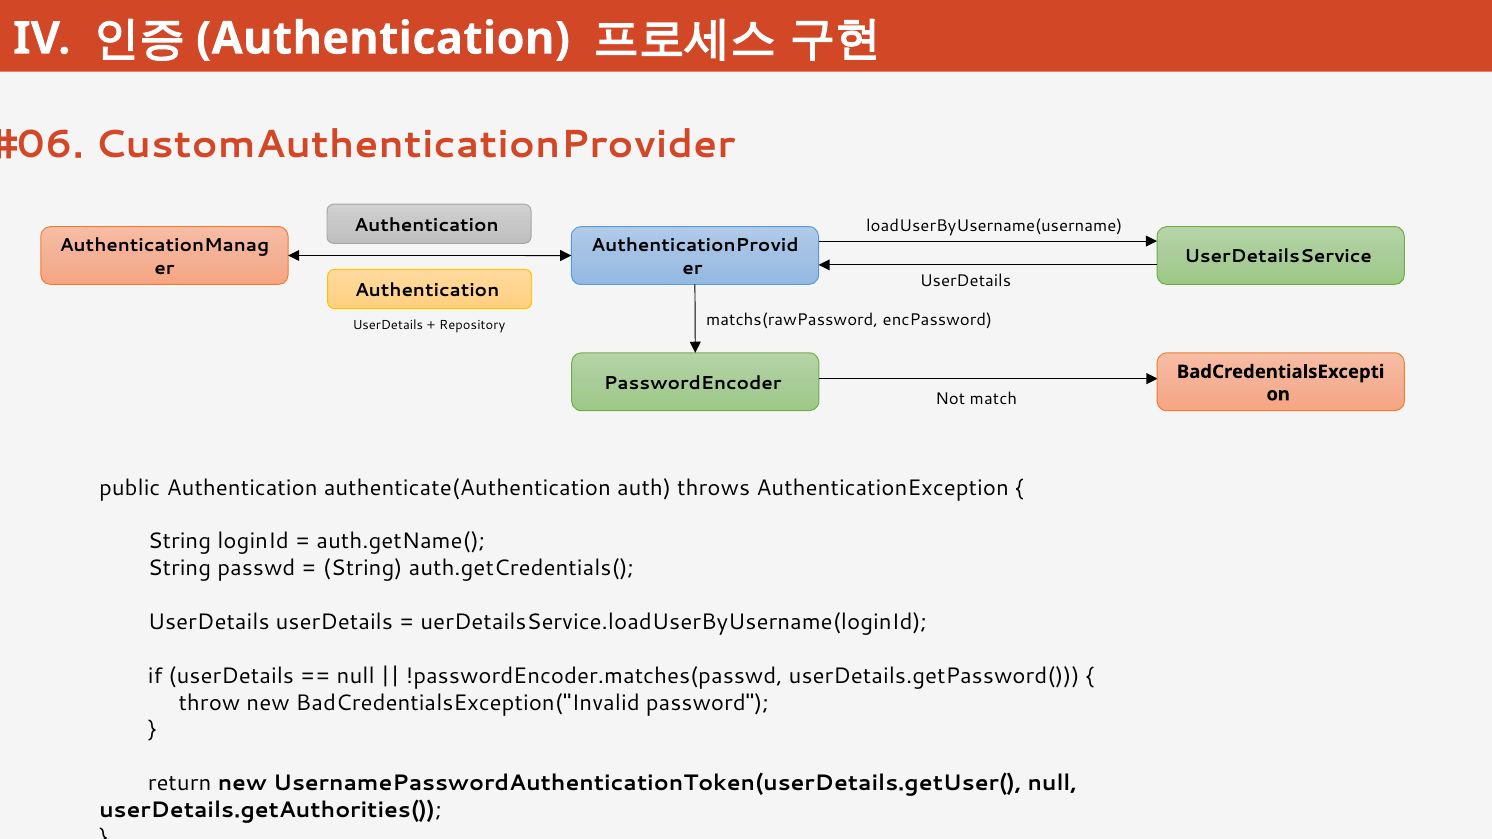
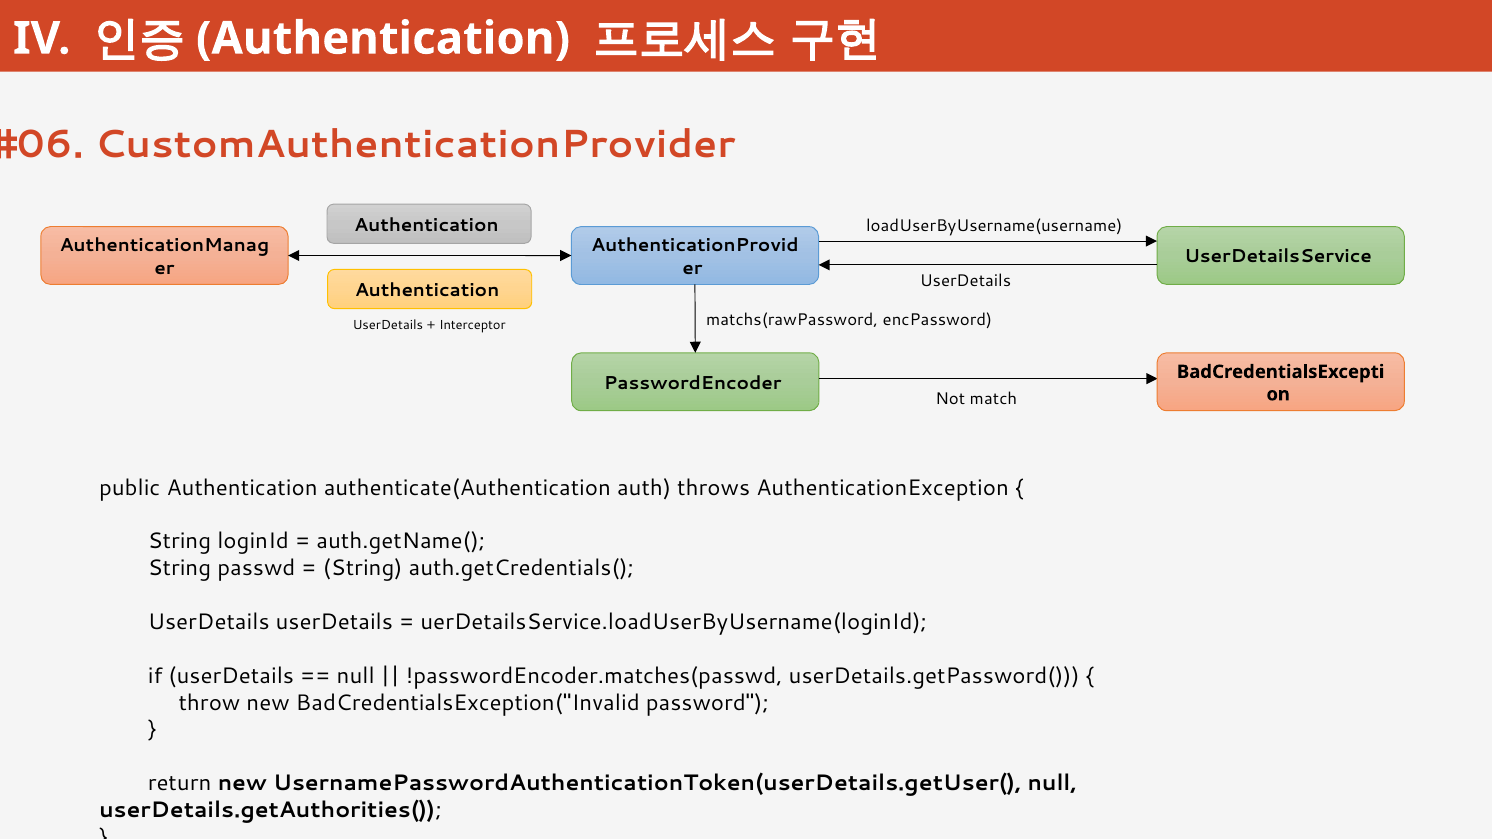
Repository: Repository -> Interceptor (472, 325)
